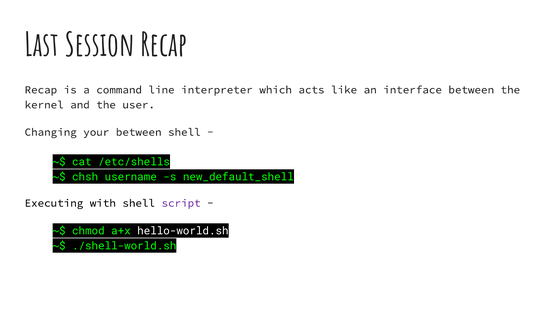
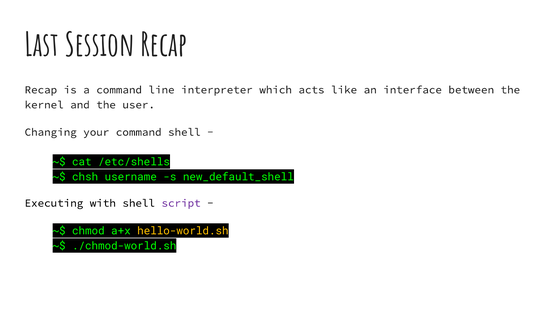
your between: between -> command (139, 132)
hello-world.sh colour: white -> yellow (183, 231)
./shell-world.sh: ./shell-world.sh -> ./chmod-world.sh (124, 246)
